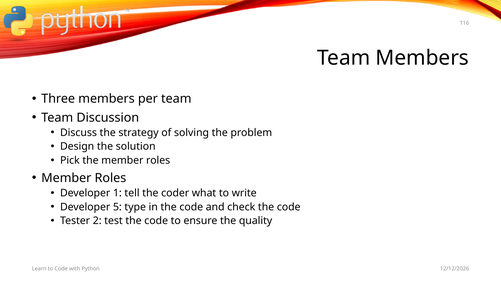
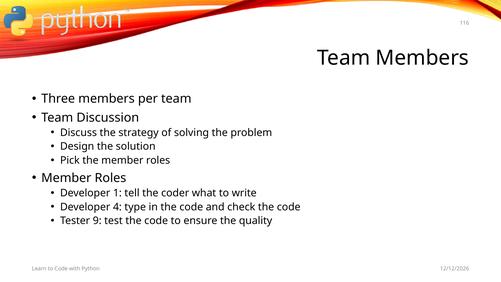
5: 5 -> 4 (117, 207)
2: 2 -> 9 (97, 221)
